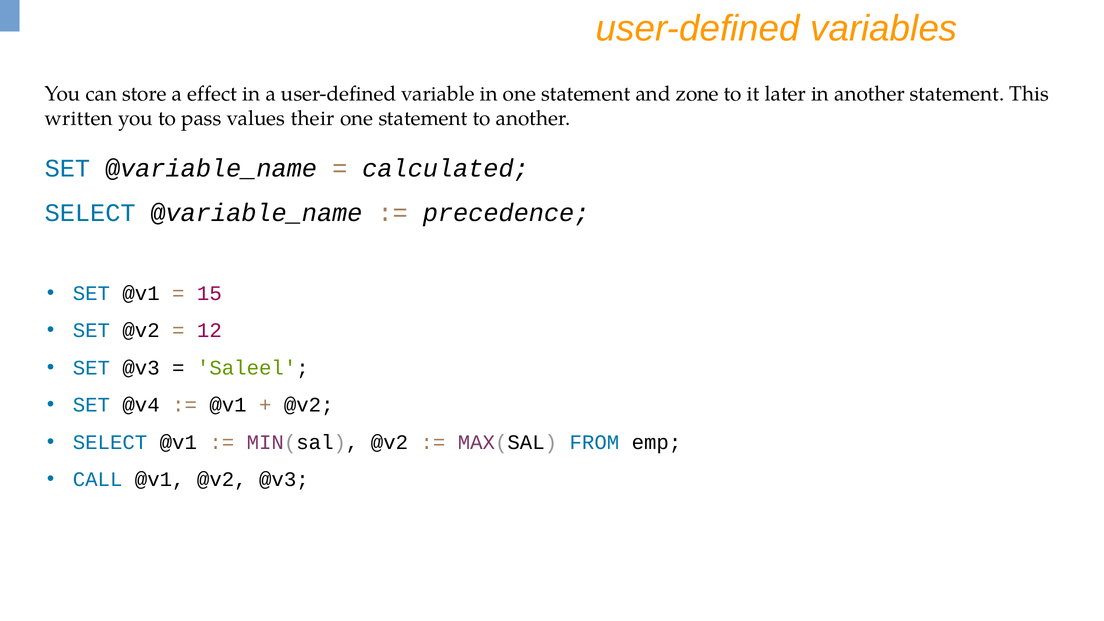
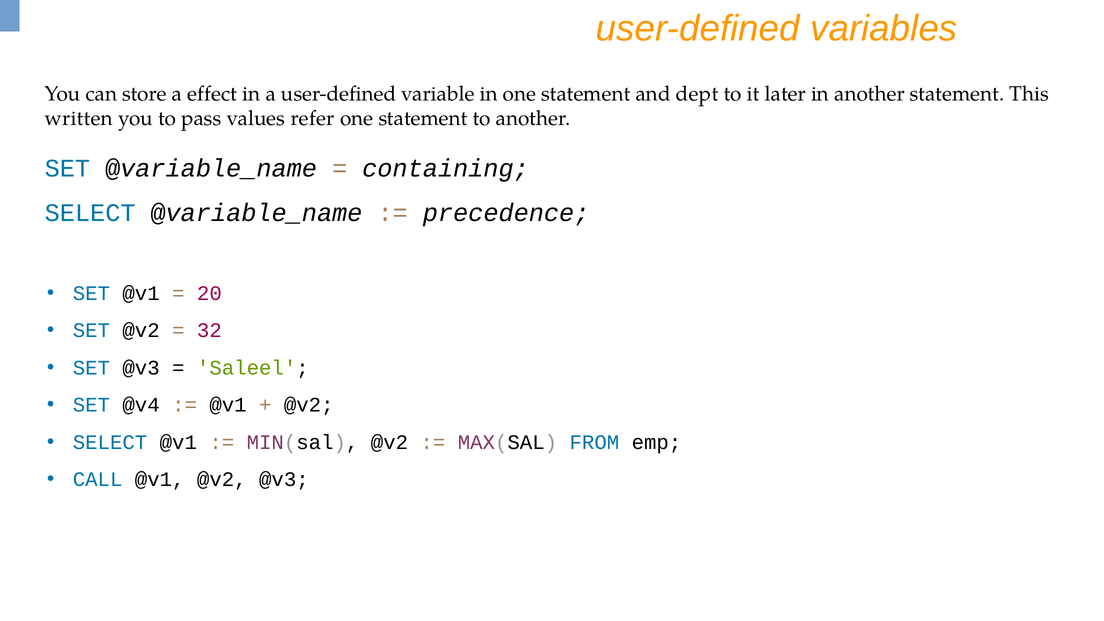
zone: zone -> dept (697, 94)
their: their -> refer (313, 119)
calculated: calculated -> containing (446, 169)
15: 15 -> 20 (209, 293)
12: 12 -> 32 (209, 331)
